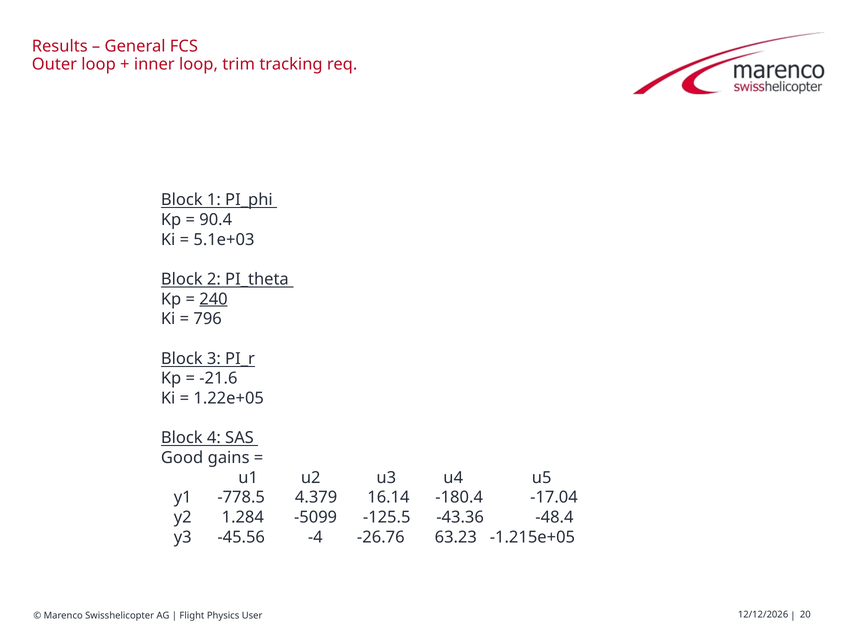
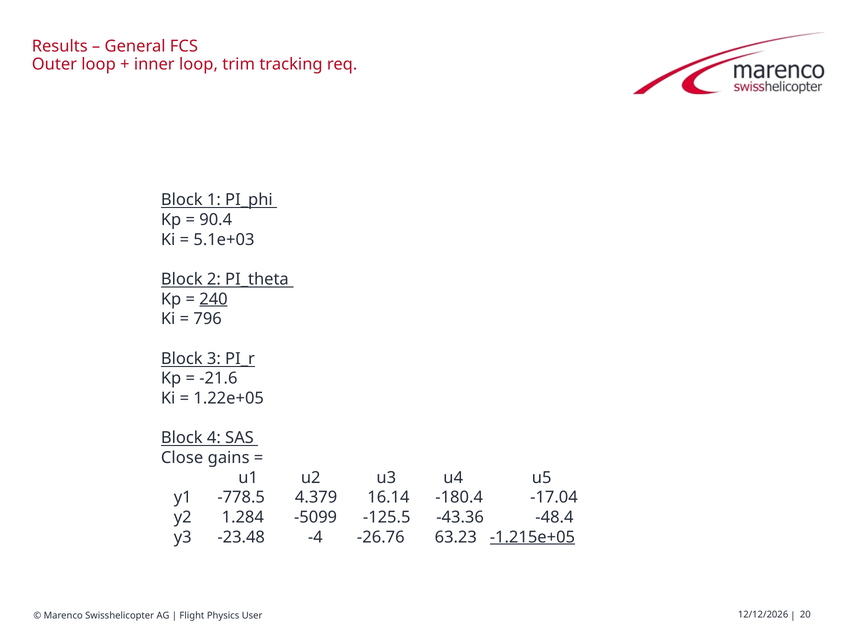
Good: Good -> Close (182, 458)
-45.56: -45.56 -> -23.48 (241, 537)
-1.215e+05 underline: none -> present (532, 537)
